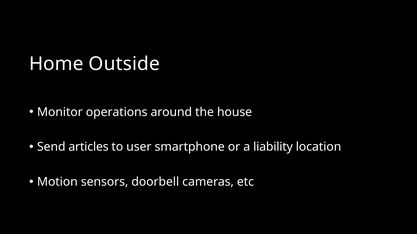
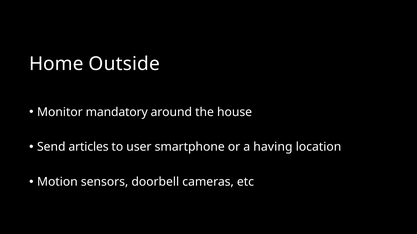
operations: operations -> mandatory (117, 112)
liability: liability -> having (273, 147)
